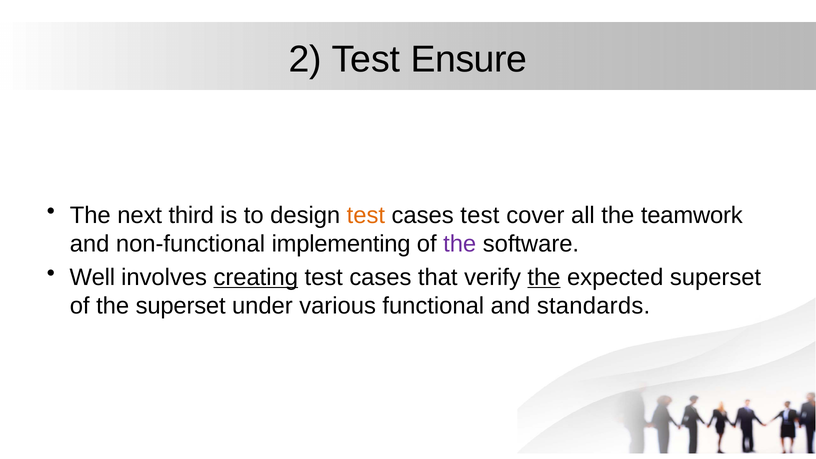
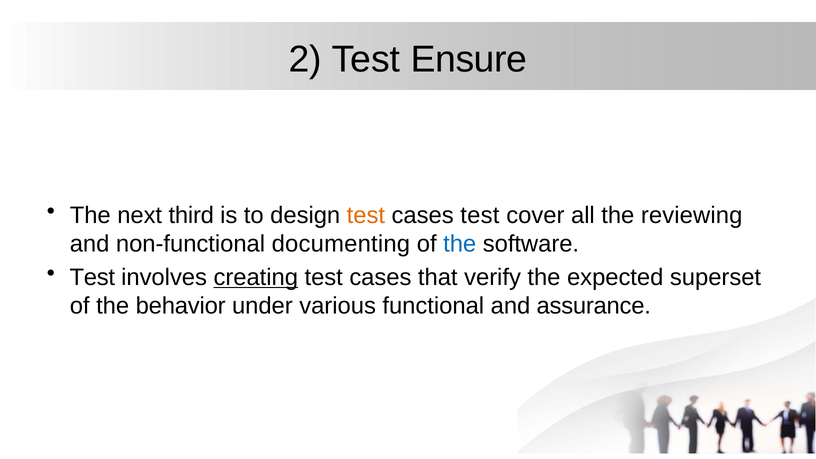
teamwork: teamwork -> reviewing (692, 215)
implementing: implementing -> documenting (341, 244)
the colour: purple -> blue (460, 244)
Well: Well -> Test (92, 277)
the underline: present -> none (544, 277)
the superset: superset -> behavior (181, 306)
standards: standards -> assurance (594, 306)
